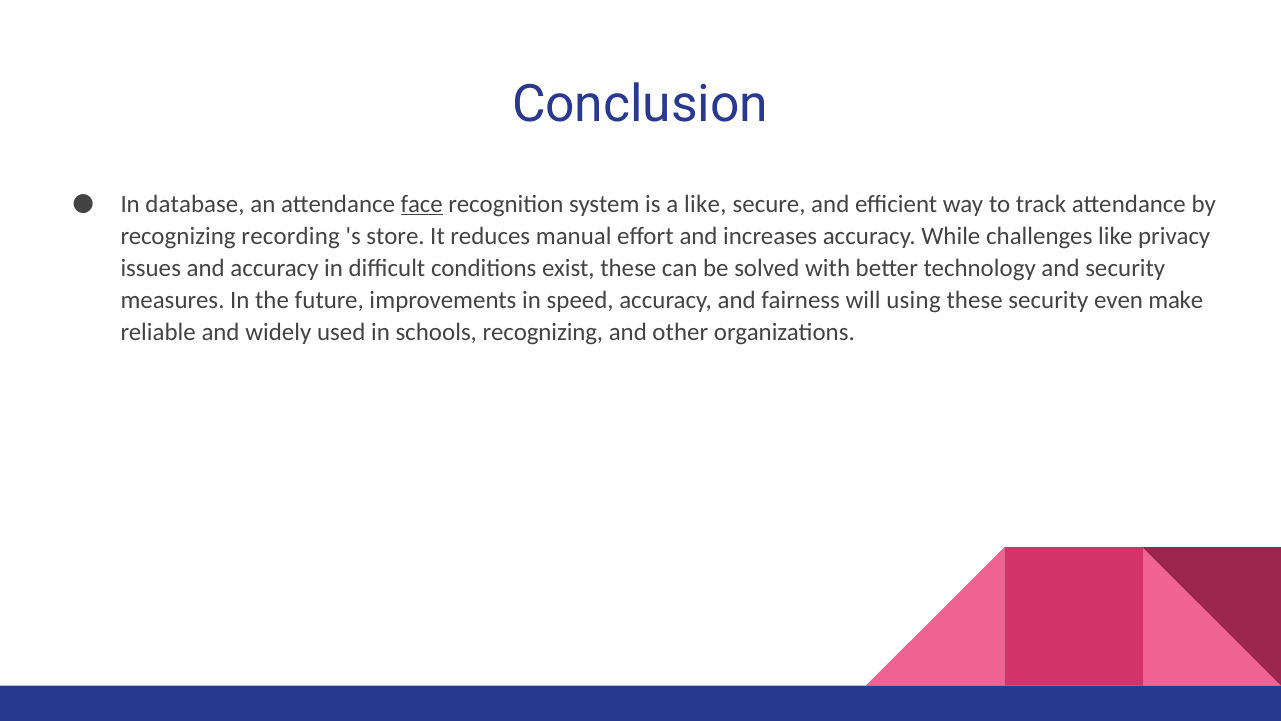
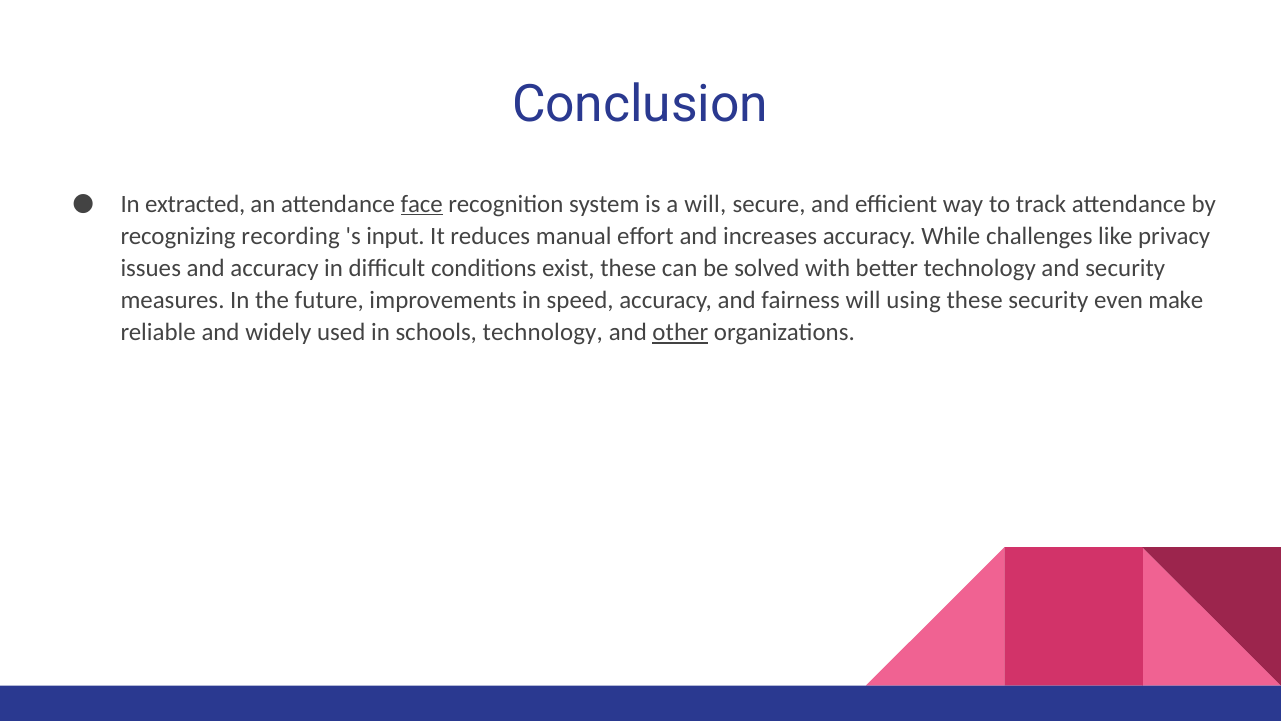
database: database -> extracted (195, 204)
a like: like -> will (705, 204)
store: store -> input (396, 236)
schools recognizing: recognizing -> technology (543, 332)
other underline: none -> present (680, 332)
